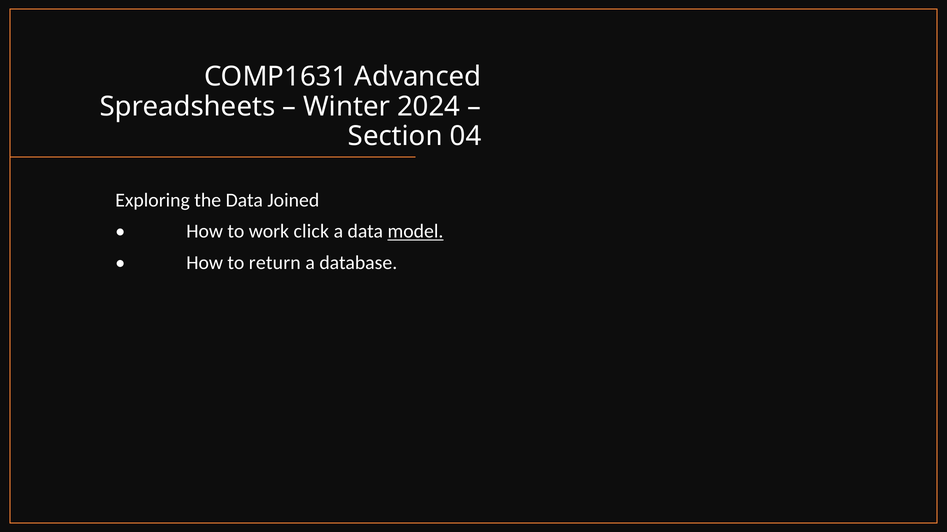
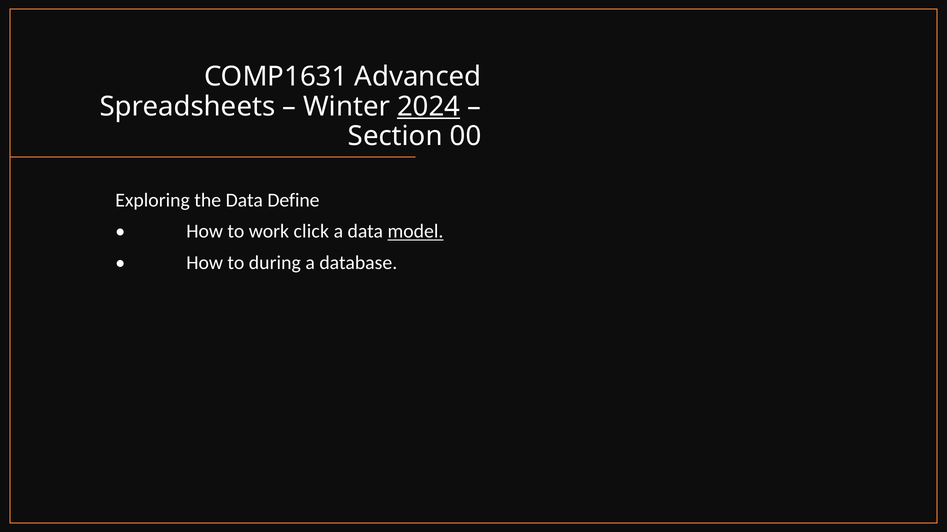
2024 underline: none -> present (429, 107)
04: 04 -> 00 (466, 136)
Joined: Joined -> Define (293, 200)
return: return -> during (275, 263)
